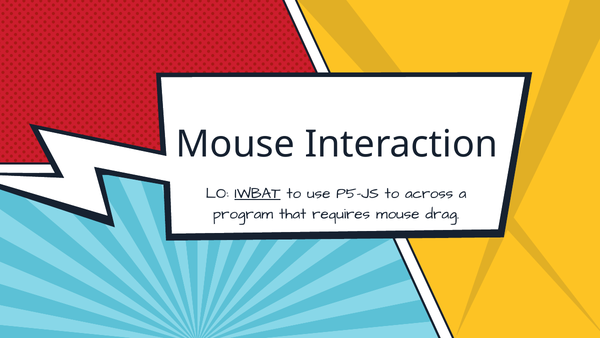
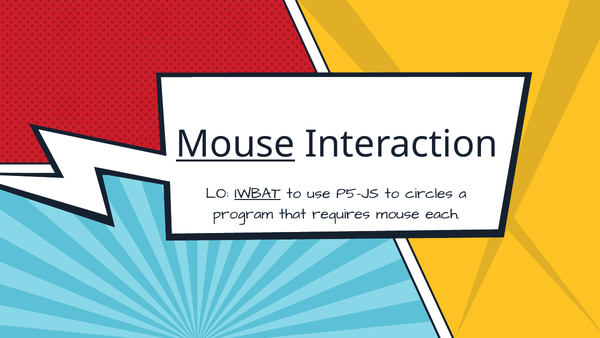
Mouse underline: none -> present (235, 144)
across: across -> circles (429, 193)
drag: drag -> each (442, 214)
